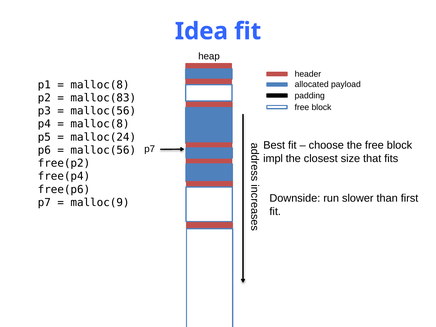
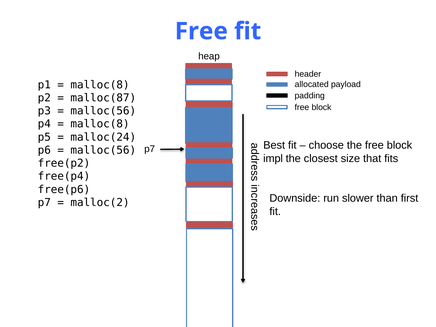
Idea: Idea -> Free (201, 31)
malloc(83: malloc(83 -> malloc(87 (103, 98)
malloc(9: malloc(9 -> malloc(2 (100, 203)
